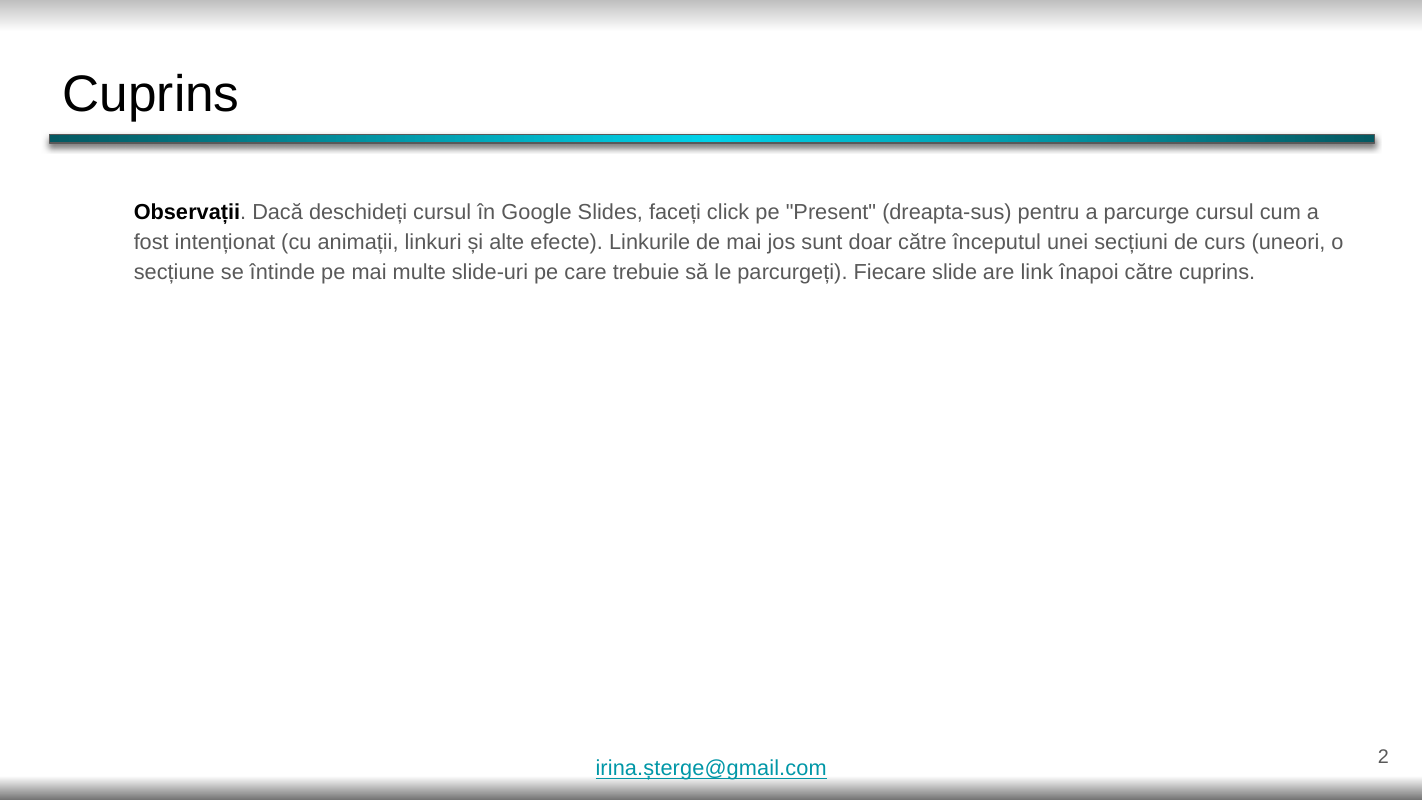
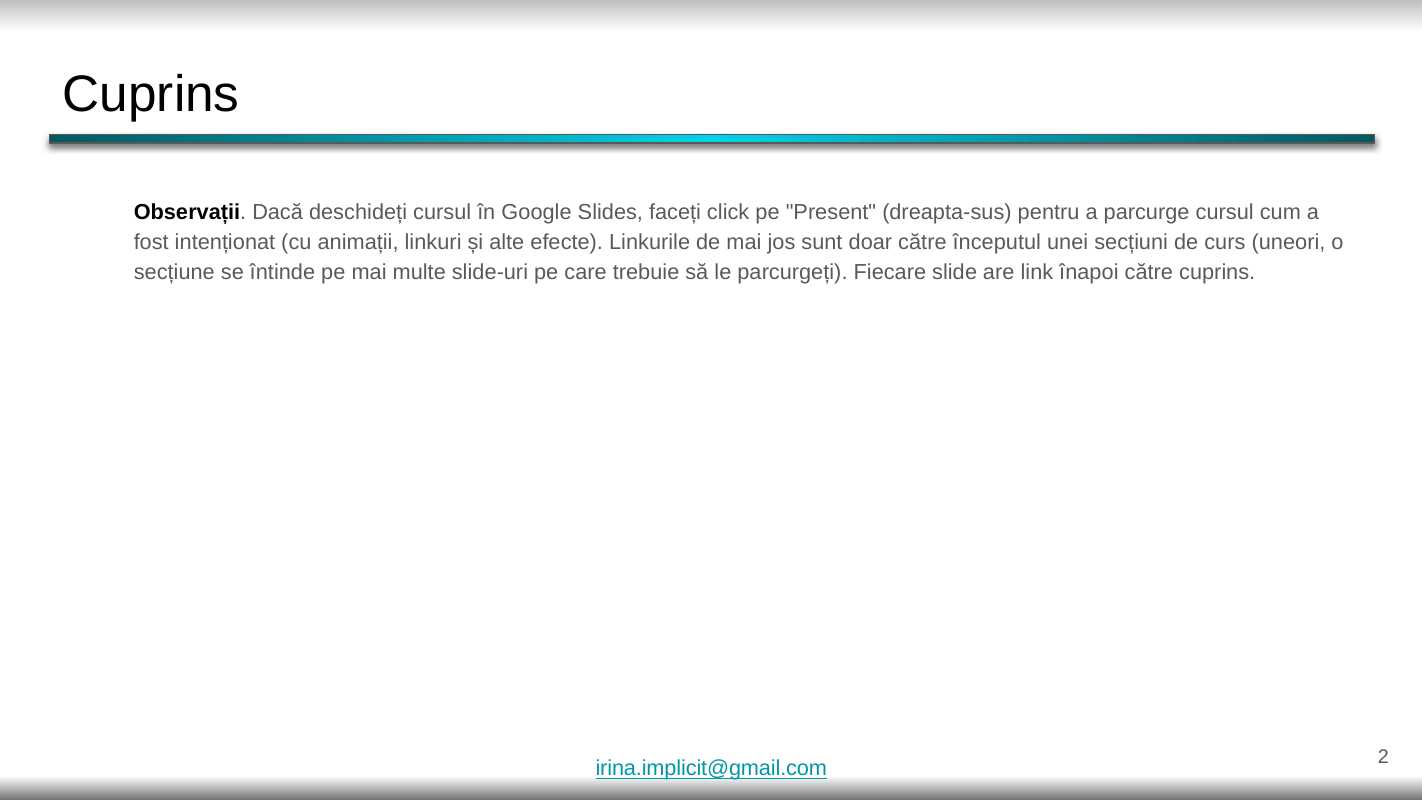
irina.șterge@gmail.com: irina.șterge@gmail.com -> irina.implicit@gmail.com (711, 769)
